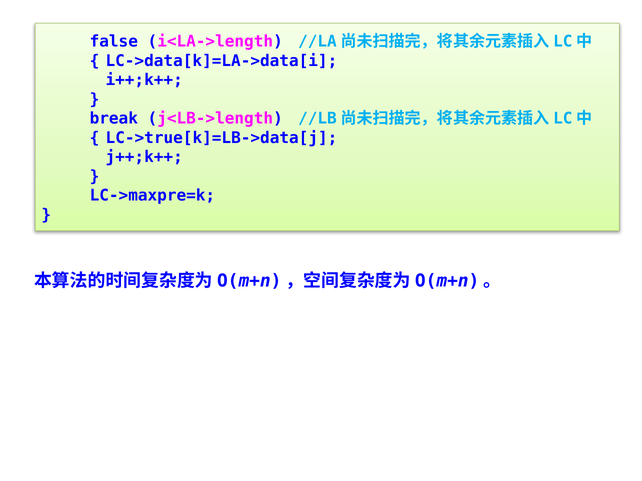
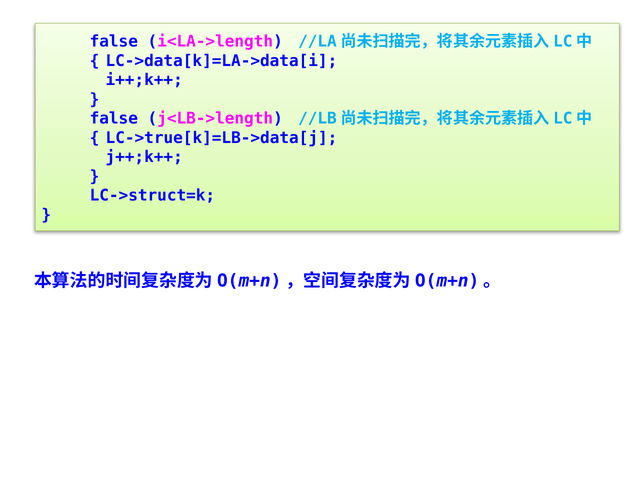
break: break -> false (114, 119)
LC->maxpre=k: LC->maxpre=k -> LC->struct=k (152, 196)
